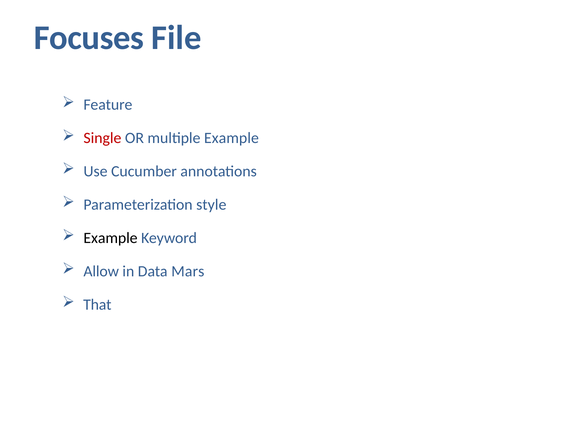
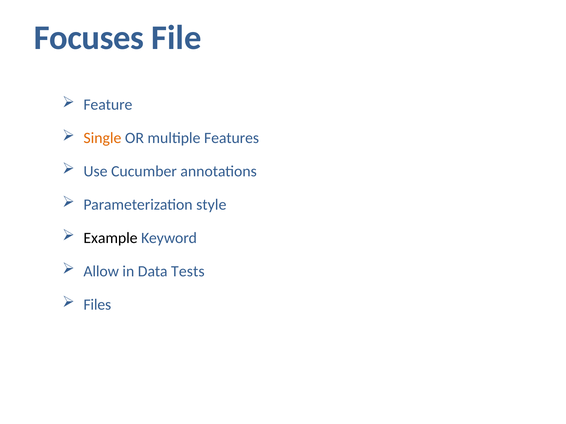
Single colour: red -> orange (102, 138)
multiple Example: Example -> Features (232, 138)
Mars: Mars -> Tests (188, 272)
That: That -> Files (97, 305)
